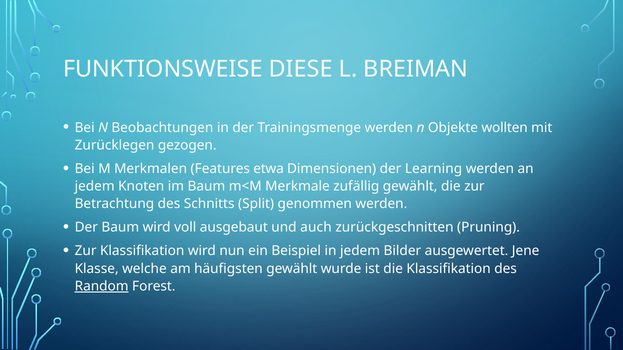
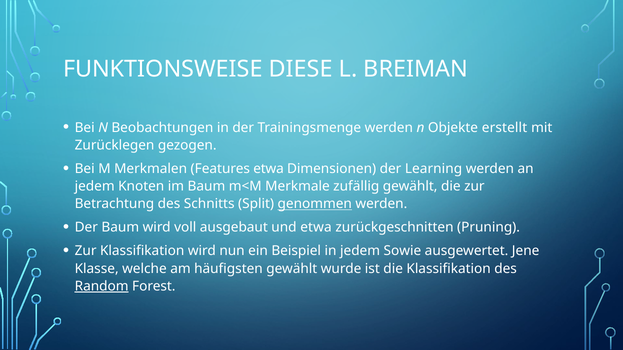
wollten: wollten -> erstellt (505, 128)
genommen underline: none -> present (315, 204)
und auch: auch -> etwa (316, 228)
Bilder: Bilder -> Sowie (402, 251)
